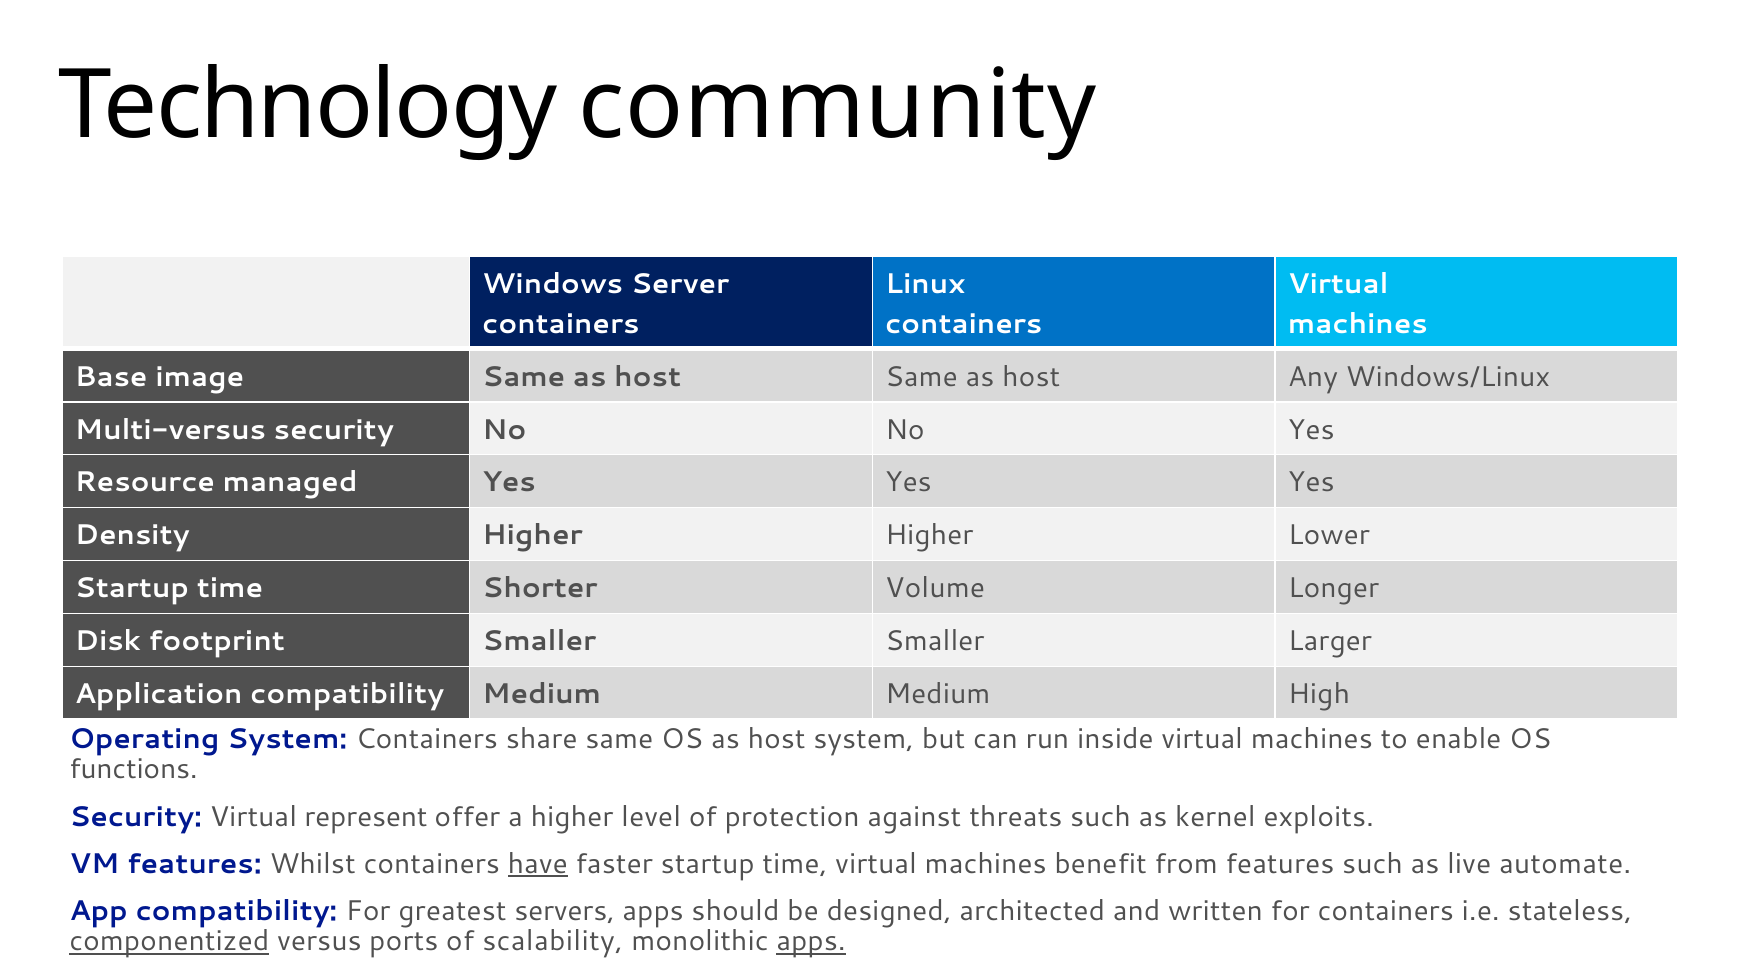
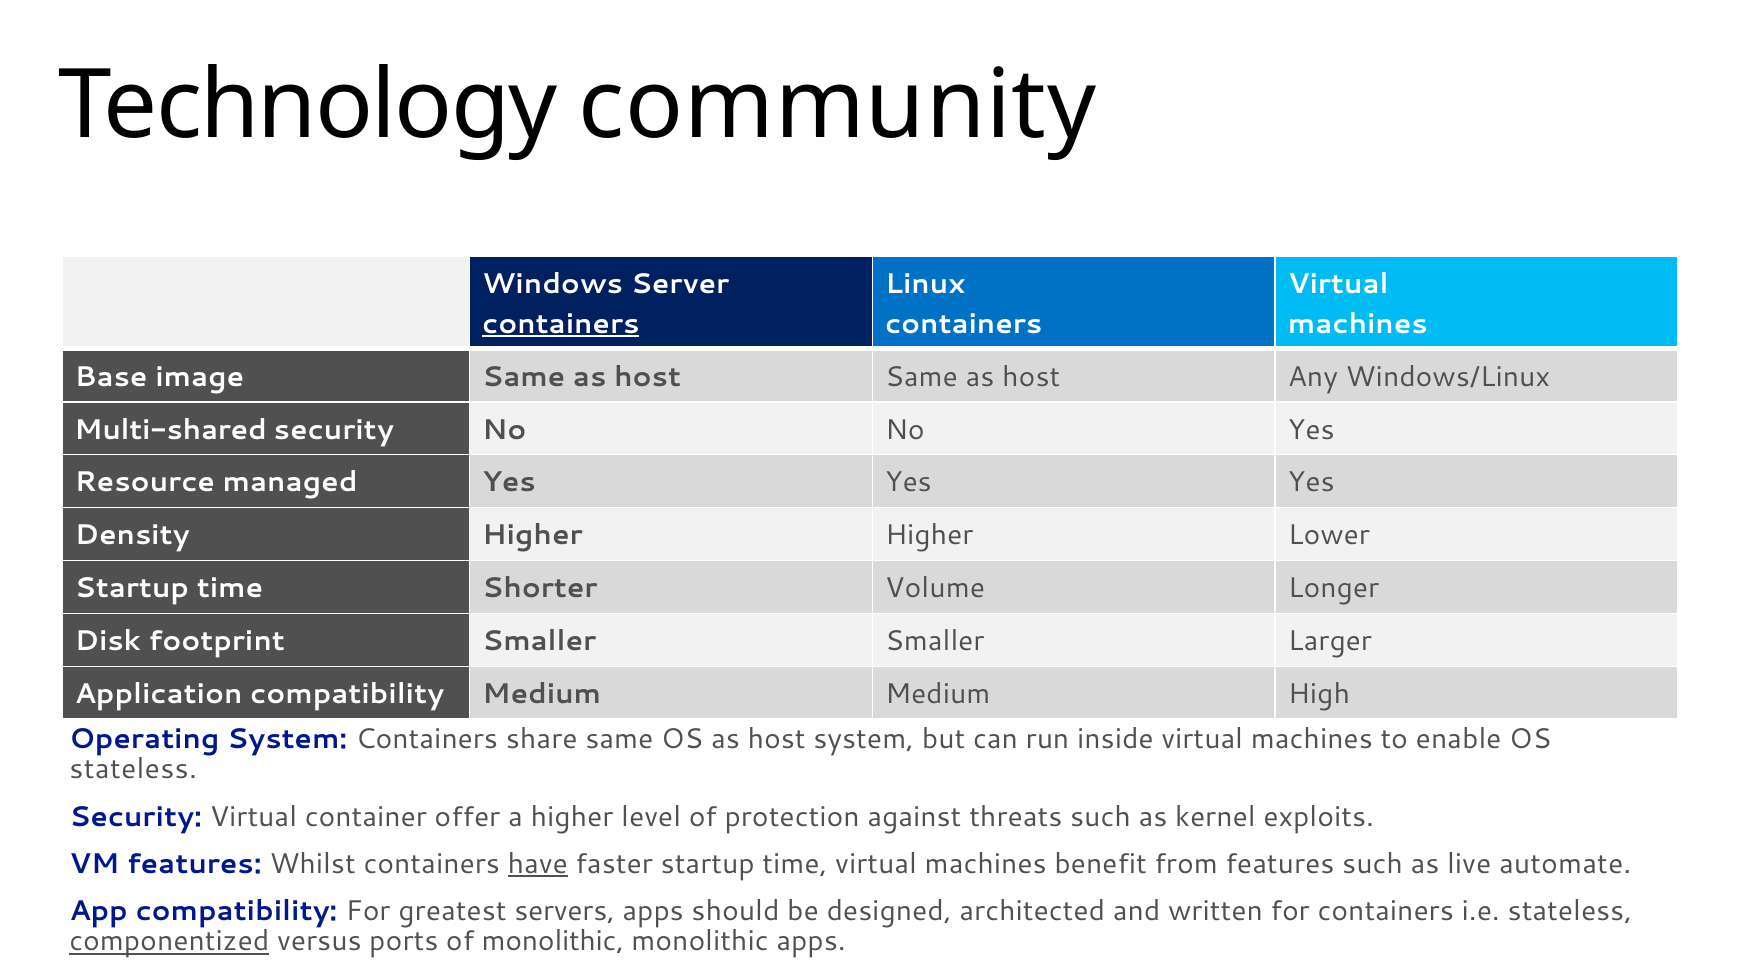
containers underline: none -> present (561, 324)
Multi-versus: Multi-versus -> Multi-shared (170, 430)
functions: functions -> stateless (133, 769)
represent: represent -> container (366, 816)
of scalability: scalability -> monolithic (553, 941)
apps underline: present -> none (811, 941)
